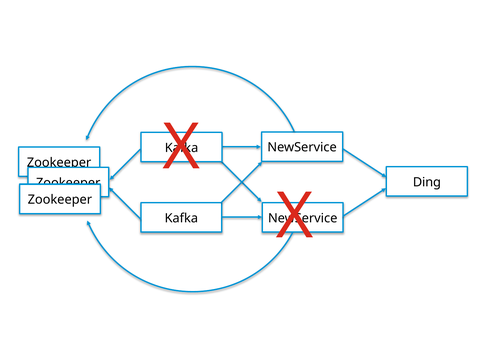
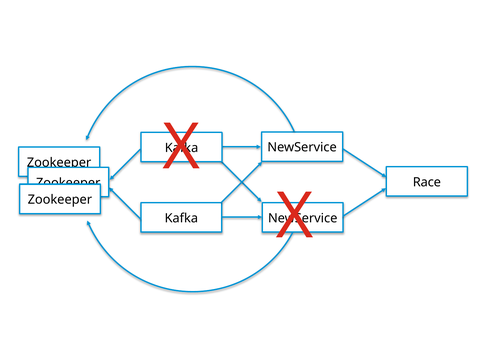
Ding: Ding -> Race (427, 182)
